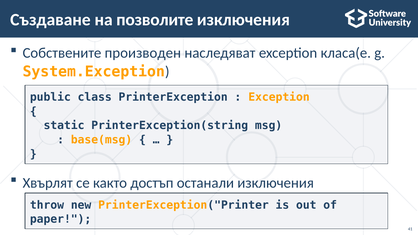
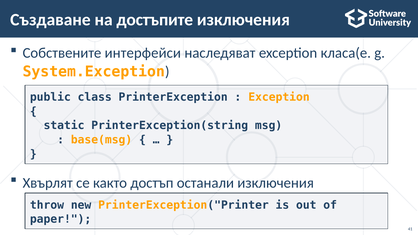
позволите: позволите -> достъпите (155, 20)
производен: производен -> интерфейси (143, 53)
